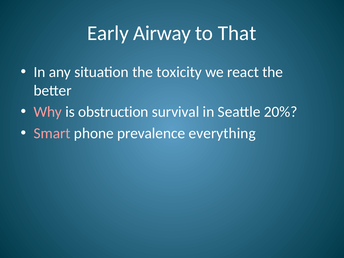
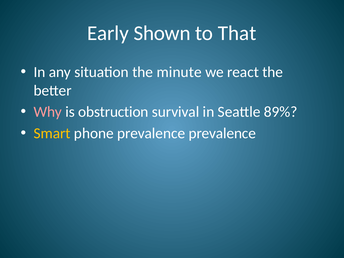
Airway: Airway -> Shown (162, 33)
toxicity: toxicity -> minute (179, 72)
20%: 20% -> 89% (281, 112)
Smart colour: pink -> yellow (52, 133)
prevalence everything: everything -> prevalence (222, 133)
